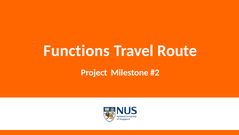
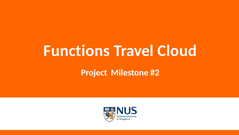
Route: Route -> Cloud (177, 50)
